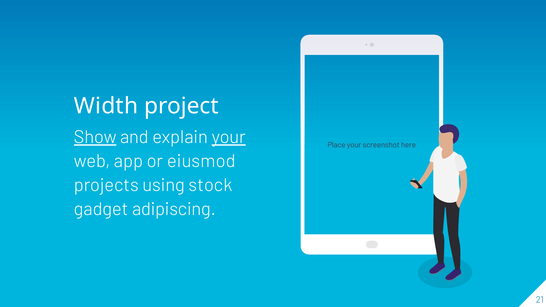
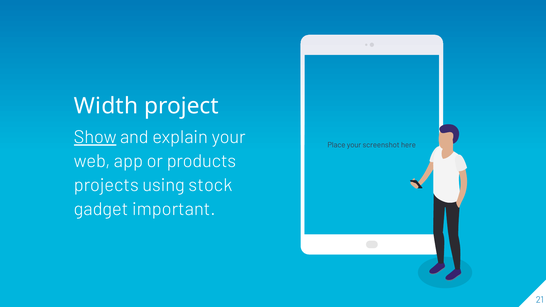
your underline: present -> none (229, 137)
eiusmod: eiusmod -> products (201, 161)
adipiscing: adipiscing -> important (174, 209)
